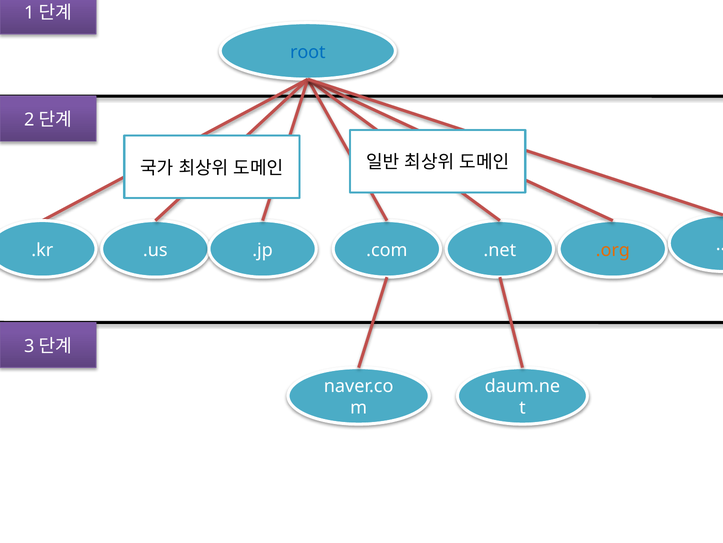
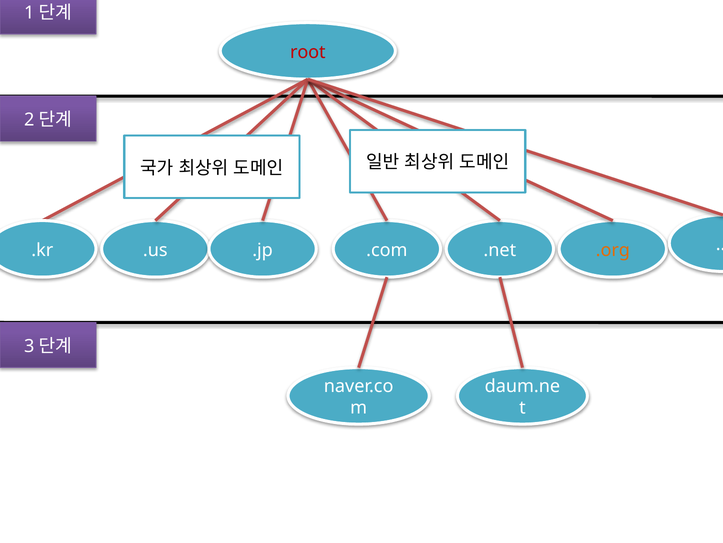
root colour: blue -> red (308, 52)
